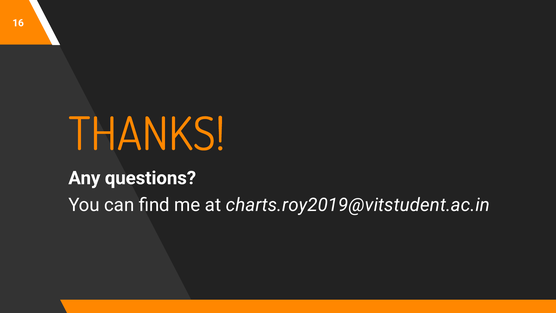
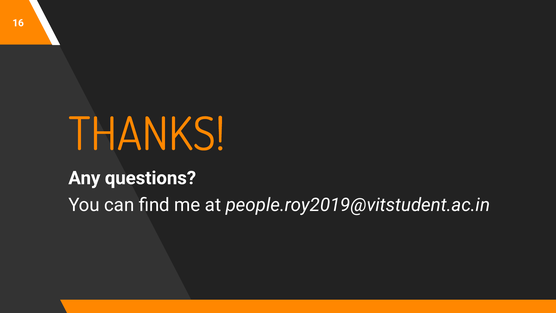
charts.roy2019@vitstudent.ac.in: charts.roy2019@vitstudent.ac.in -> people.roy2019@vitstudent.ac.in (358, 205)
